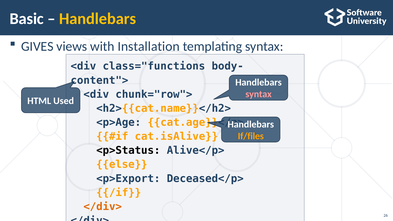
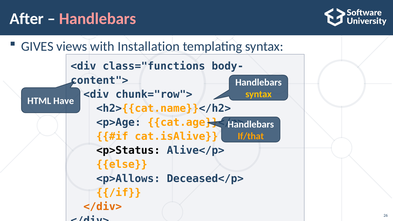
Basic: Basic -> After (27, 19)
Handlebars colour: yellow -> pink (98, 19)
syntax colour: pink -> yellow (259, 94)
Used: Used -> Have (64, 101)
If/files: If/files -> If/that (251, 136)
<p>Export: <p>Export -> <p>Allows (128, 179)
